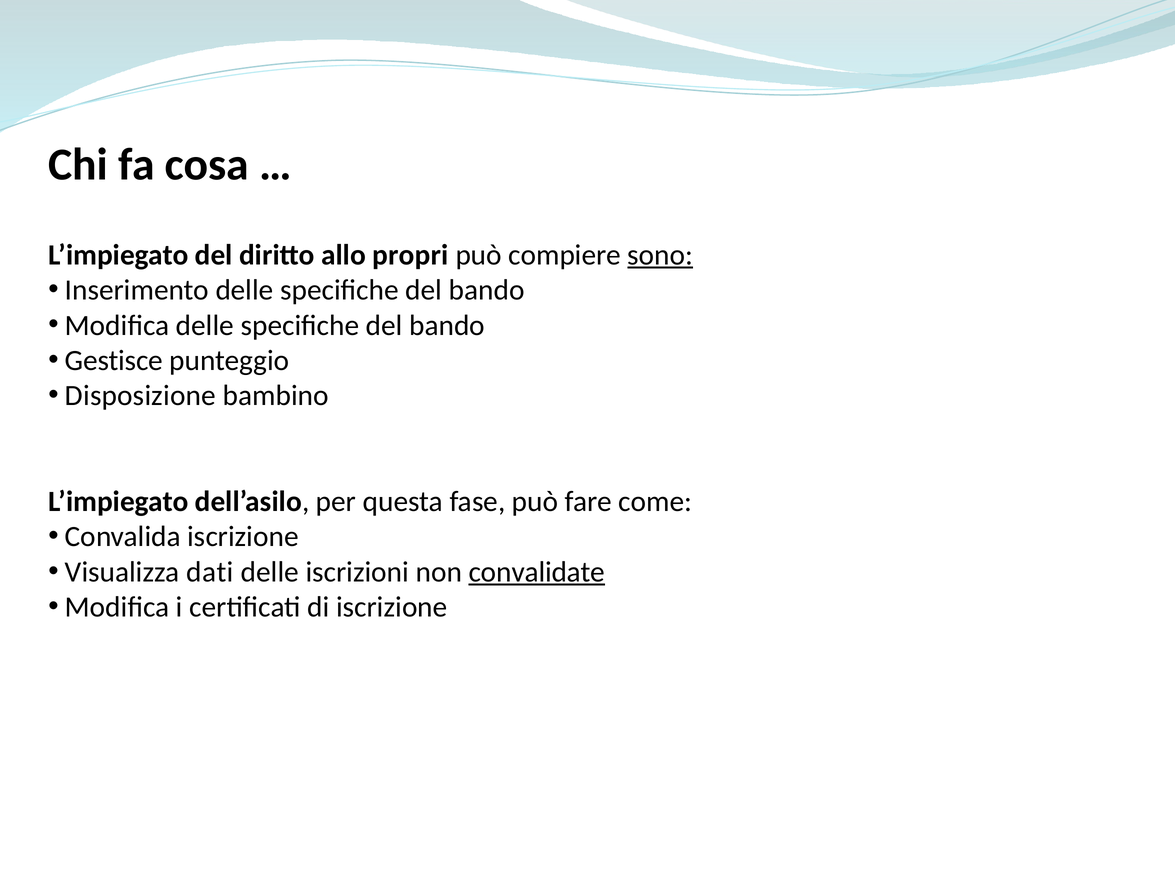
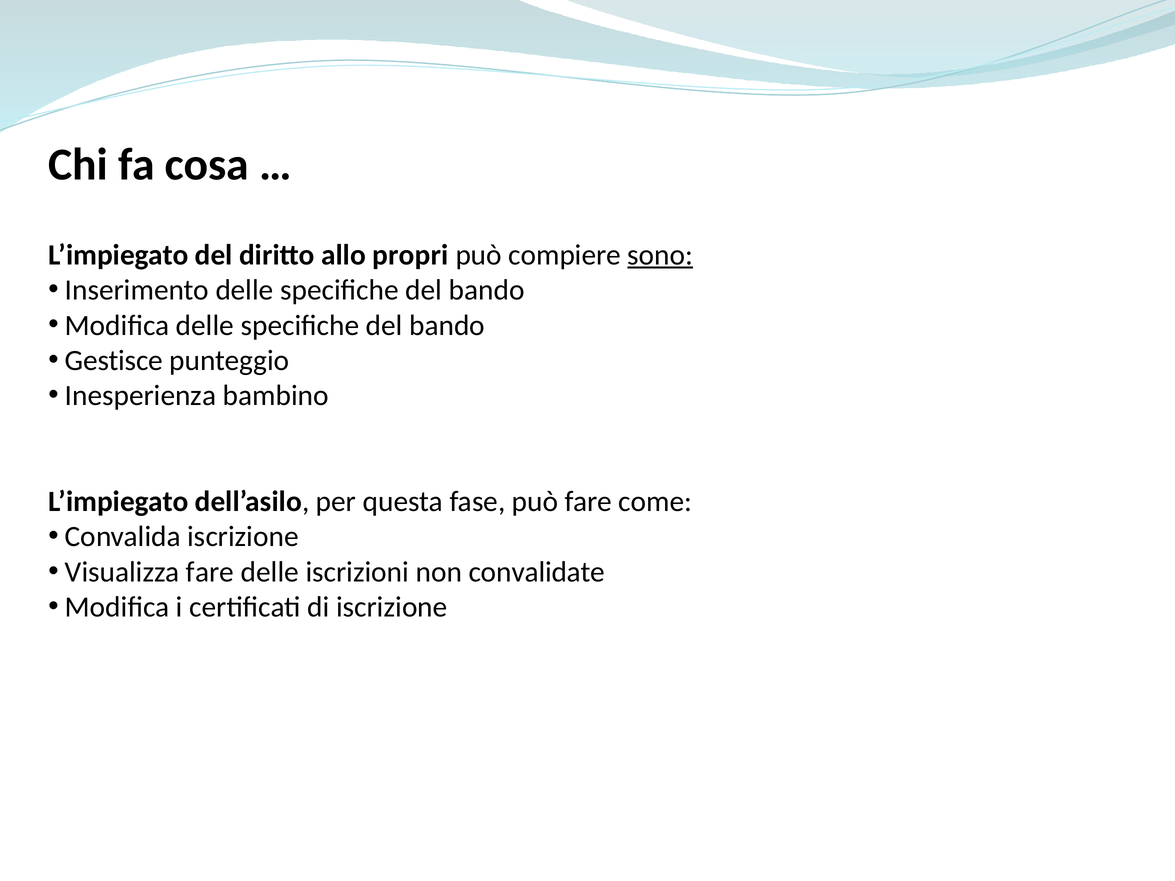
Disposizione: Disposizione -> Inesperienza (141, 396)
Visualizza dati: dati -> fare (210, 572)
convalidate underline: present -> none (537, 572)
